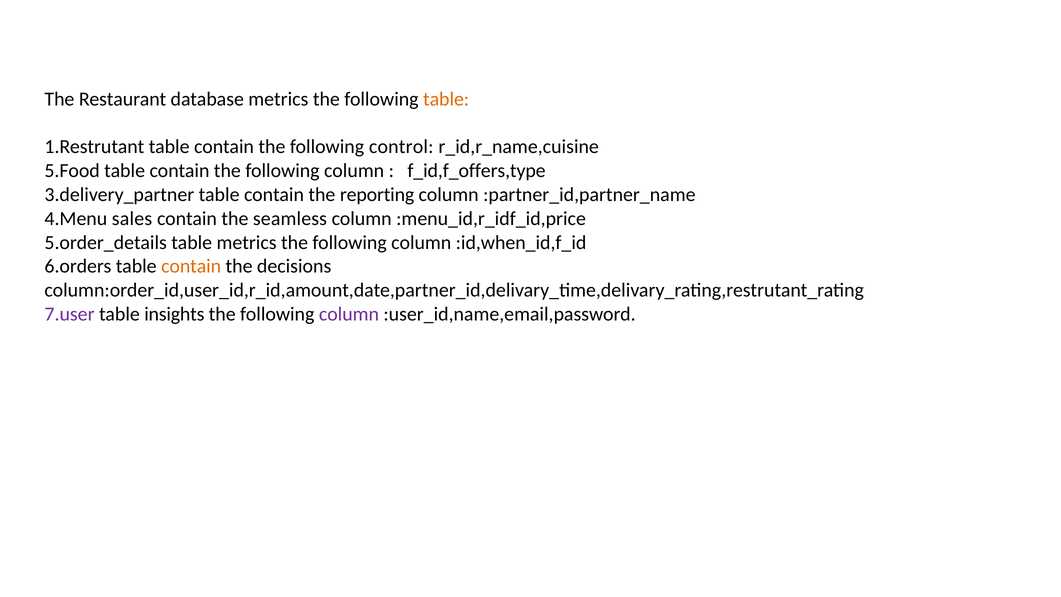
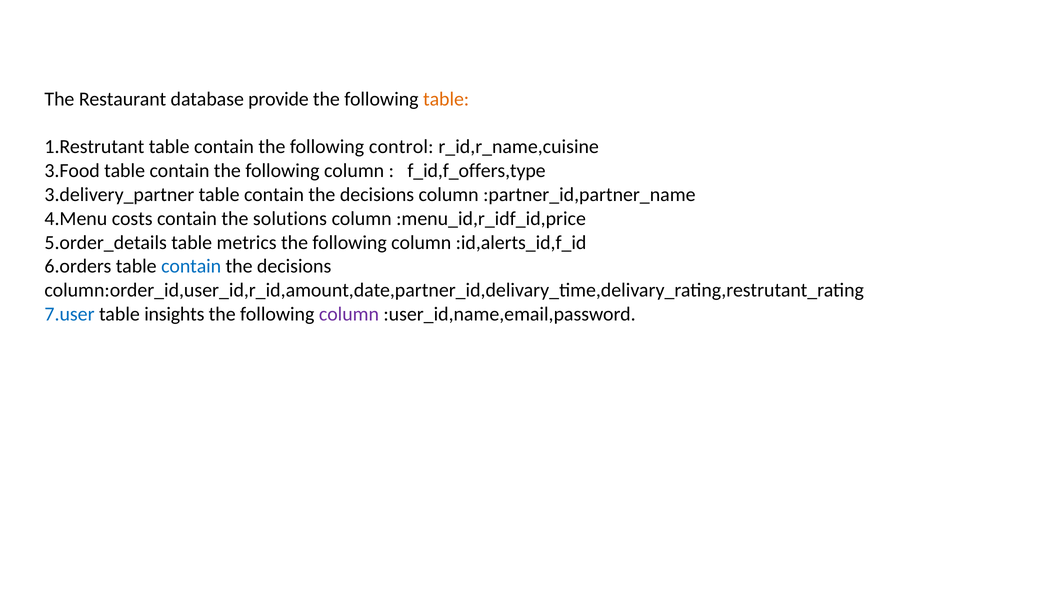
database metrics: metrics -> provide (278, 99)
5.Food: 5.Food -> 3.Food (72, 171)
reporting: reporting -> decisions (377, 195)
sales: sales -> costs (132, 218)
seamless: seamless -> solutions (290, 218)
:id,when_id,f_id: :id,when_id,f_id -> :id,alerts_id,f_id (521, 242)
contain colour: orange -> blue (191, 266)
7.user colour: purple -> blue (70, 314)
